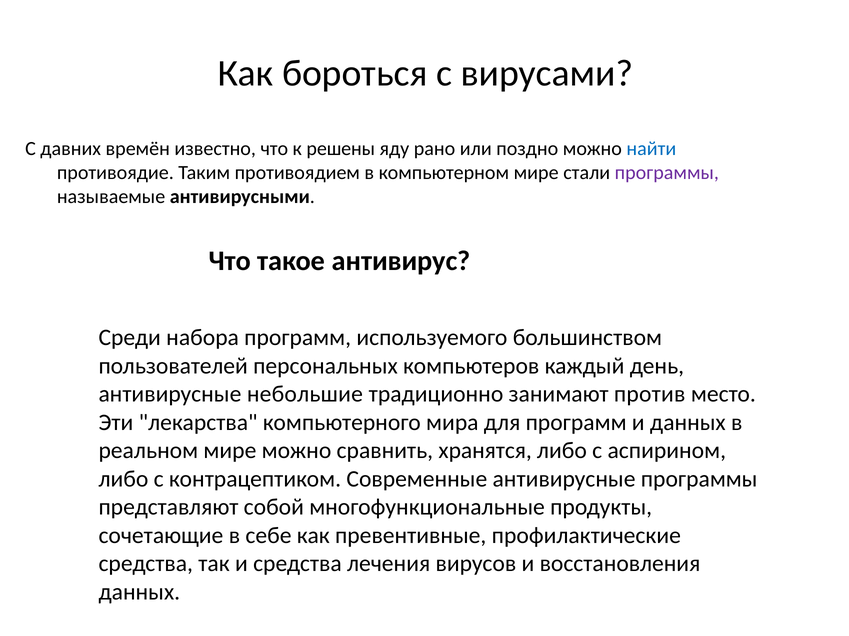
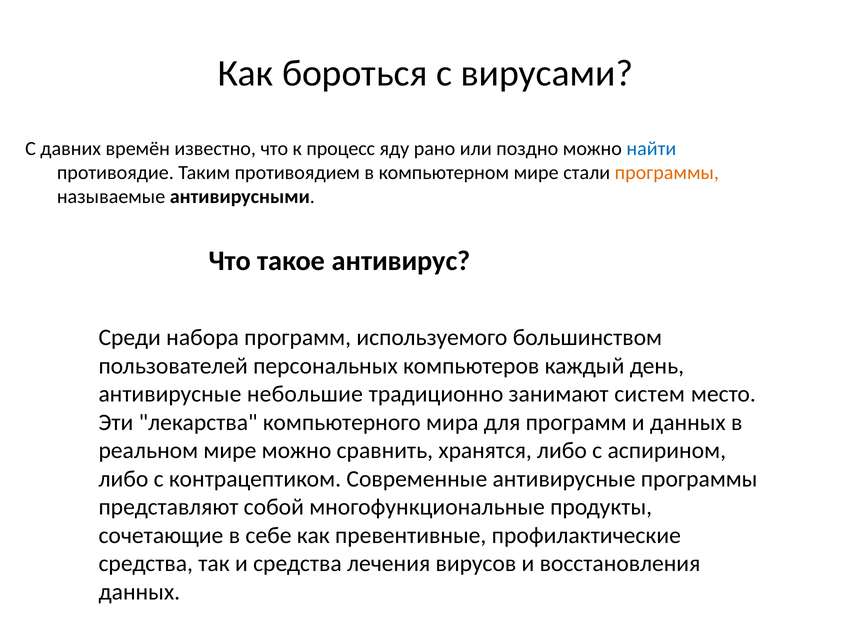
решены: решены -> процесс (341, 149)
программы colour: purple -> orange (667, 173)
против: против -> систем (650, 395)
